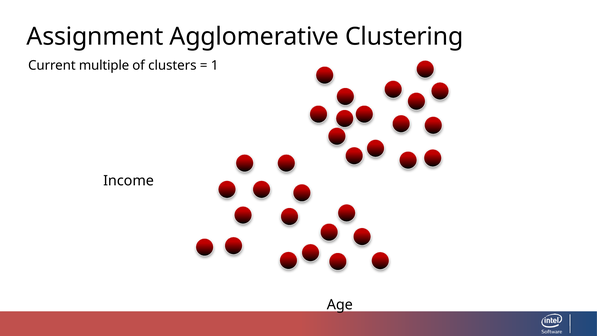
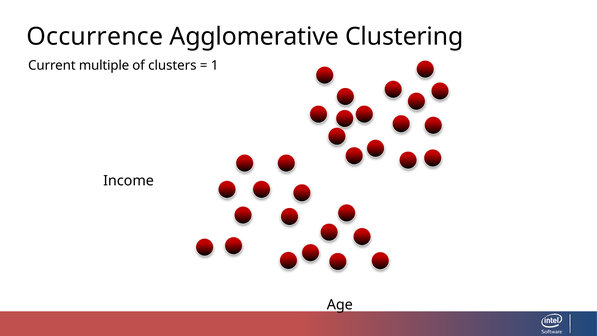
Assignment: Assignment -> Occurrence (95, 37)
